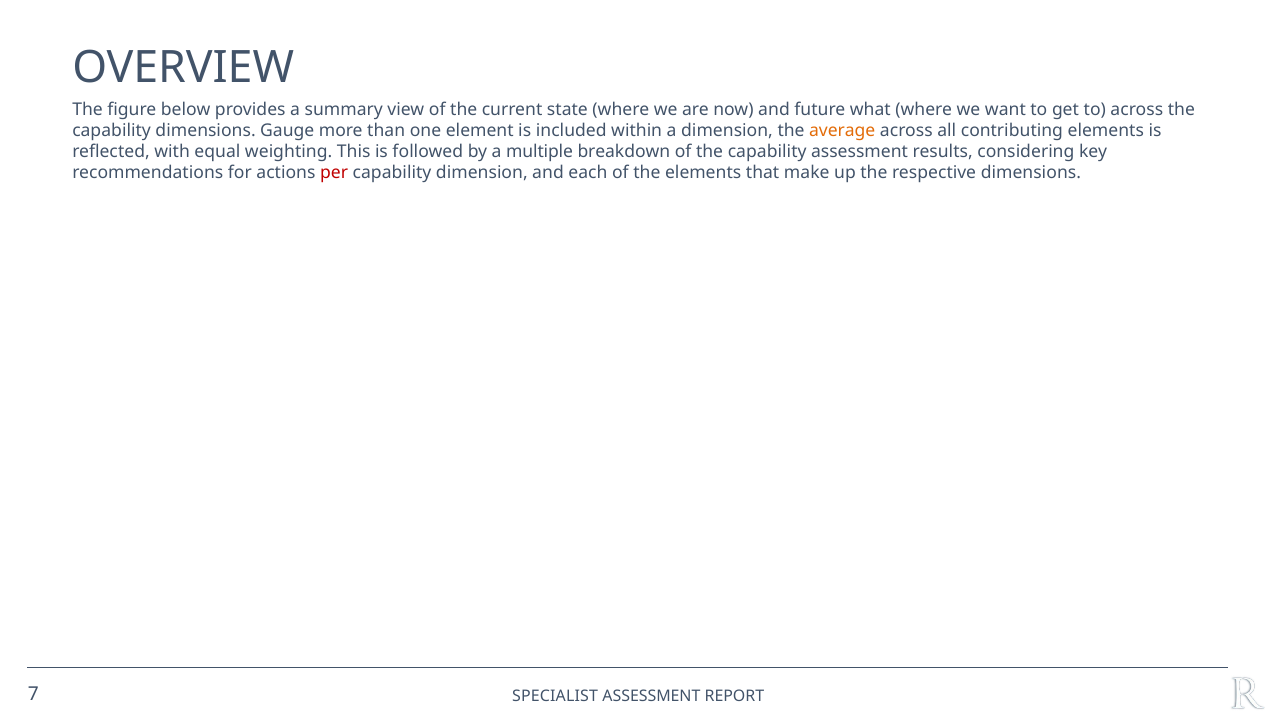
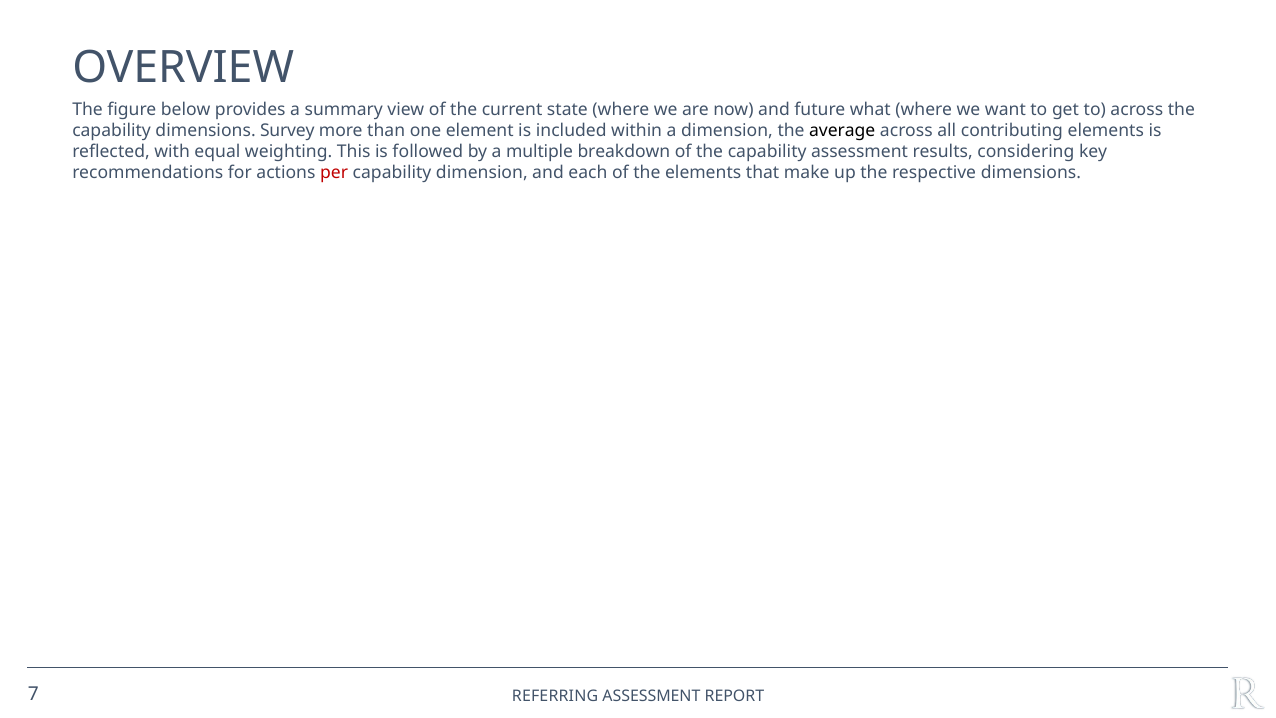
Gauge: Gauge -> Survey (287, 131)
average colour: orange -> black (842, 131)
SPECIALIST: SPECIALIST -> REFERRING (555, 696)
